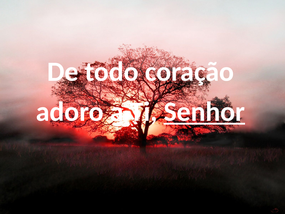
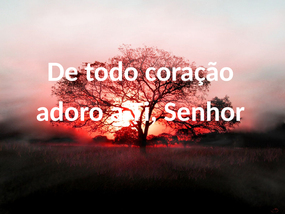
Senhor underline: present -> none (204, 112)
